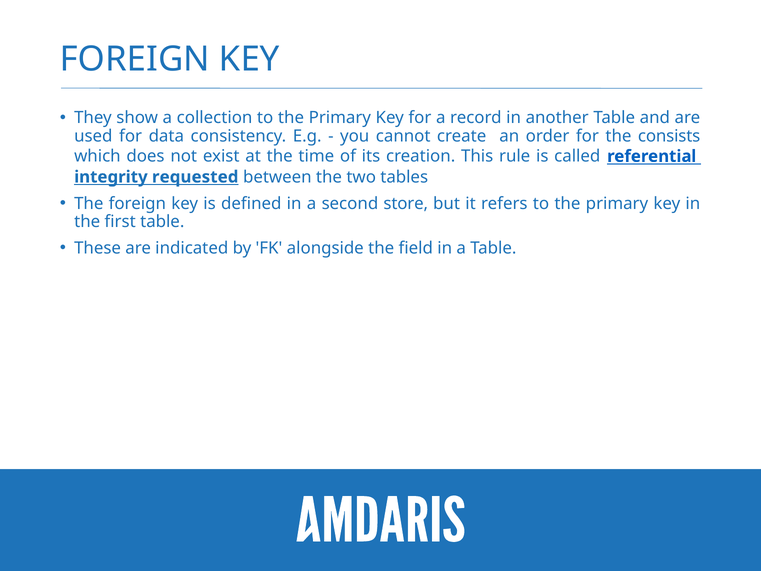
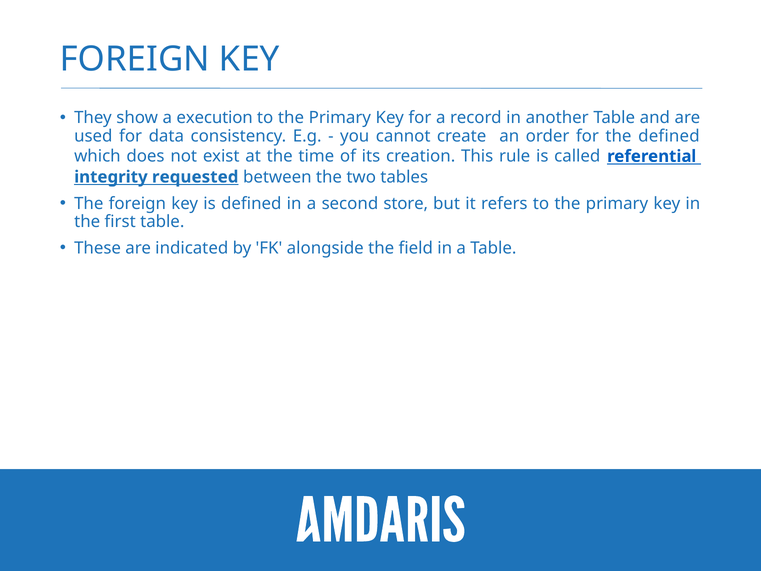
collection: collection -> execution (215, 118)
the consists: consists -> defined (669, 136)
